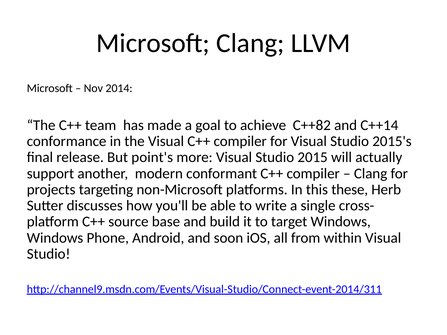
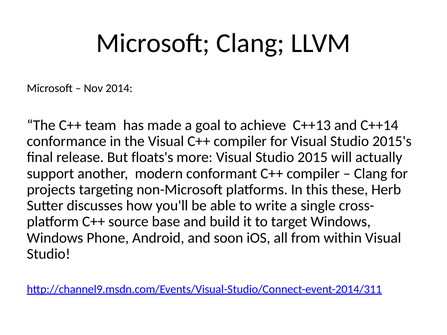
C++82: C++82 -> C++13 (312, 125)
point's: point's -> floats's (152, 158)
